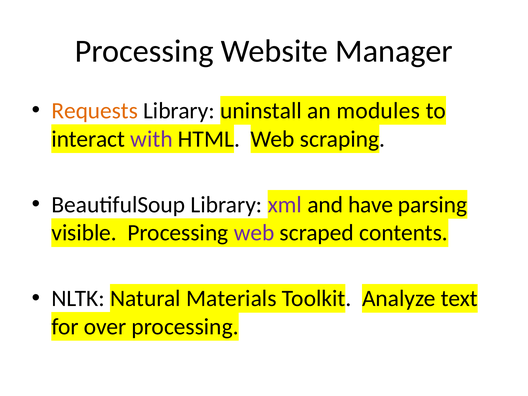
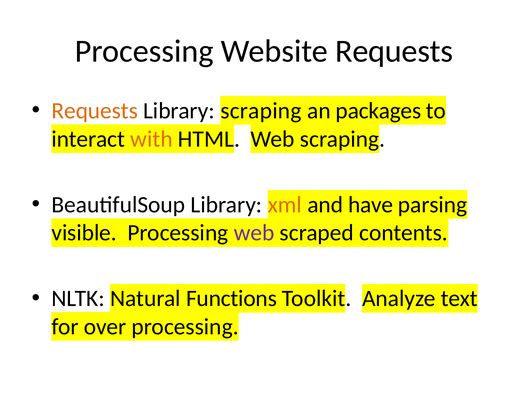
Website Manager: Manager -> Requests (394, 51)
Library uninstall: uninstall -> scraping (261, 111)
modules: modules -> packages (378, 111)
with colour: purple -> orange (151, 139)
xml colour: purple -> orange (285, 205)
Materials: Materials -> Functions (231, 299)
